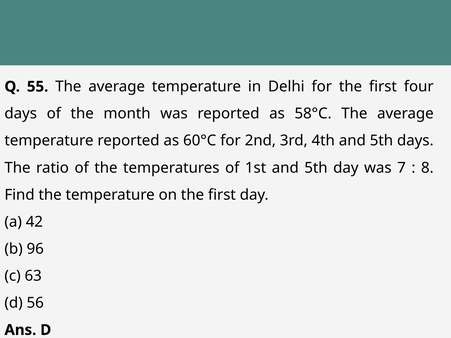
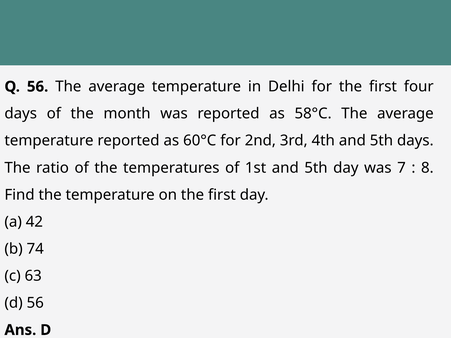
Q 55: 55 -> 56 (38, 87)
96: 96 -> 74 (35, 249)
